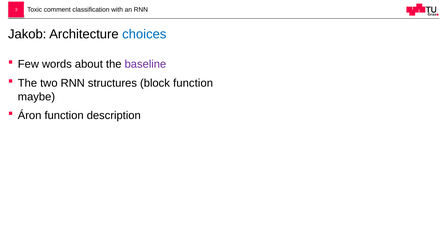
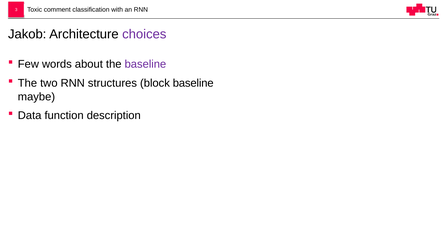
choices colour: blue -> purple (144, 34)
block function: function -> baseline (193, 83)
Áron: Áron -> Data (30, 116)
